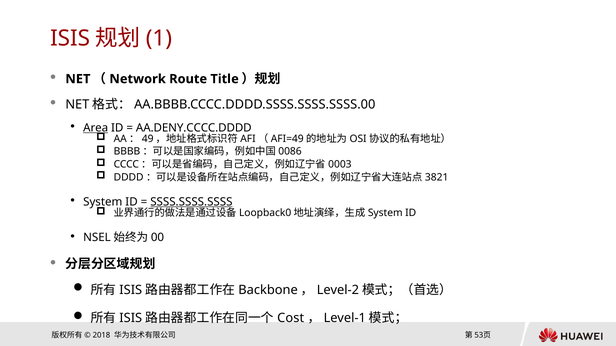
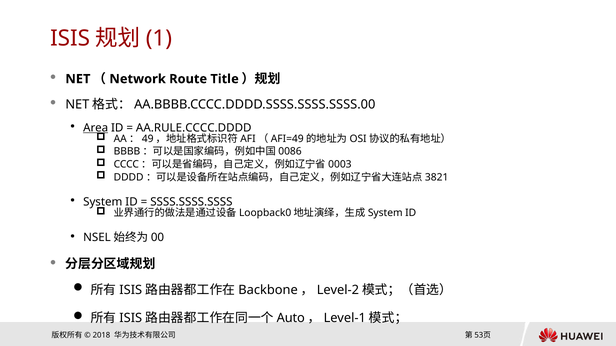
AA.DENY.CCCC.DDDD: AA.DENY.CCCC.DDDD -> AA.RULE.CCCC.DDDD (194, 128)
SSSS.SSSS.SSSS underline: present -> none (191, 202)
Cost: Cost -> Auto (291, 318)
